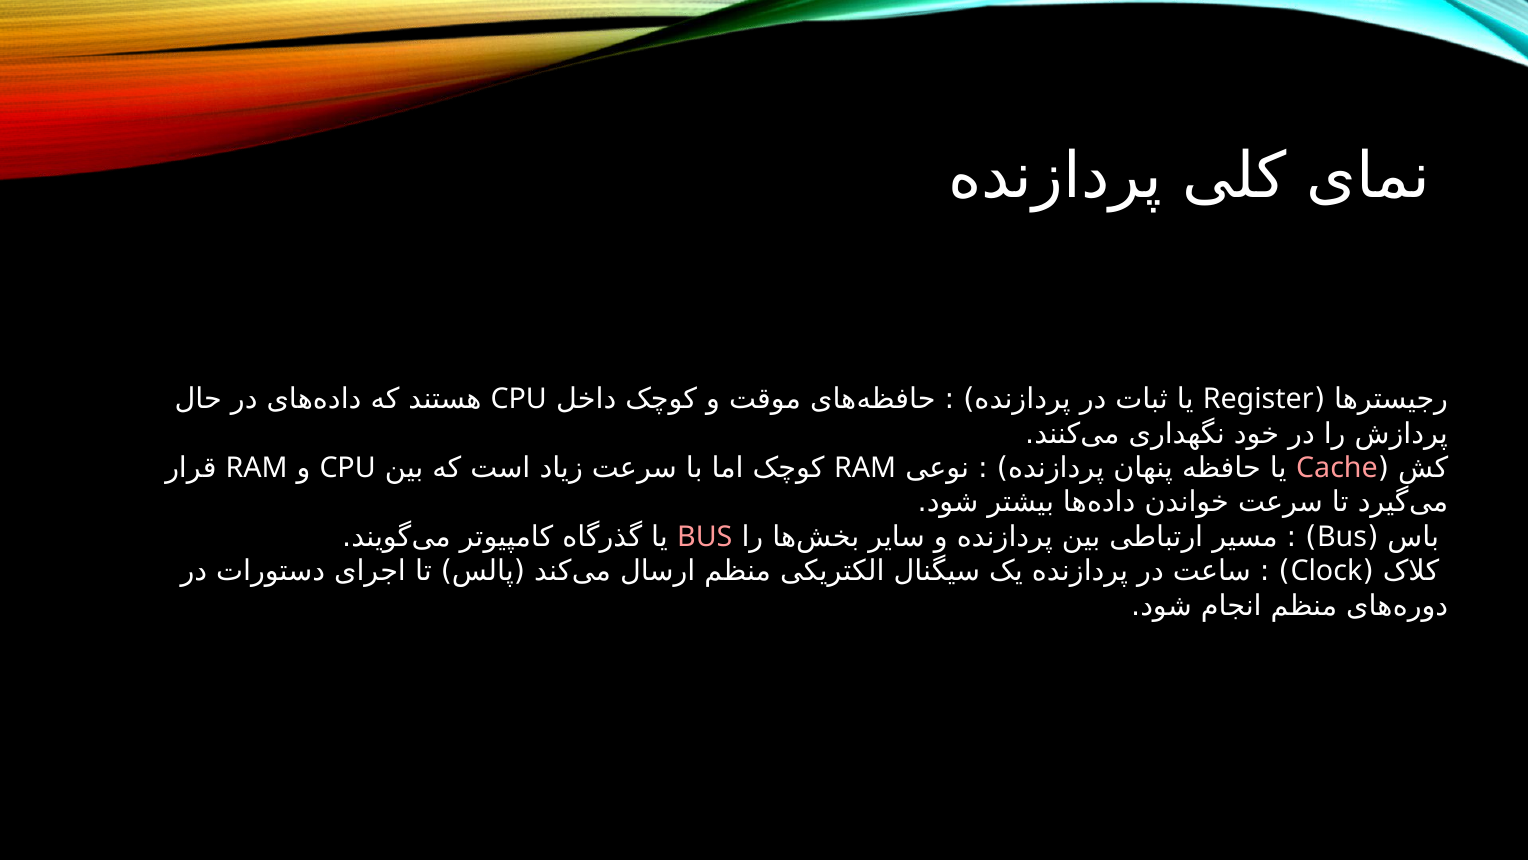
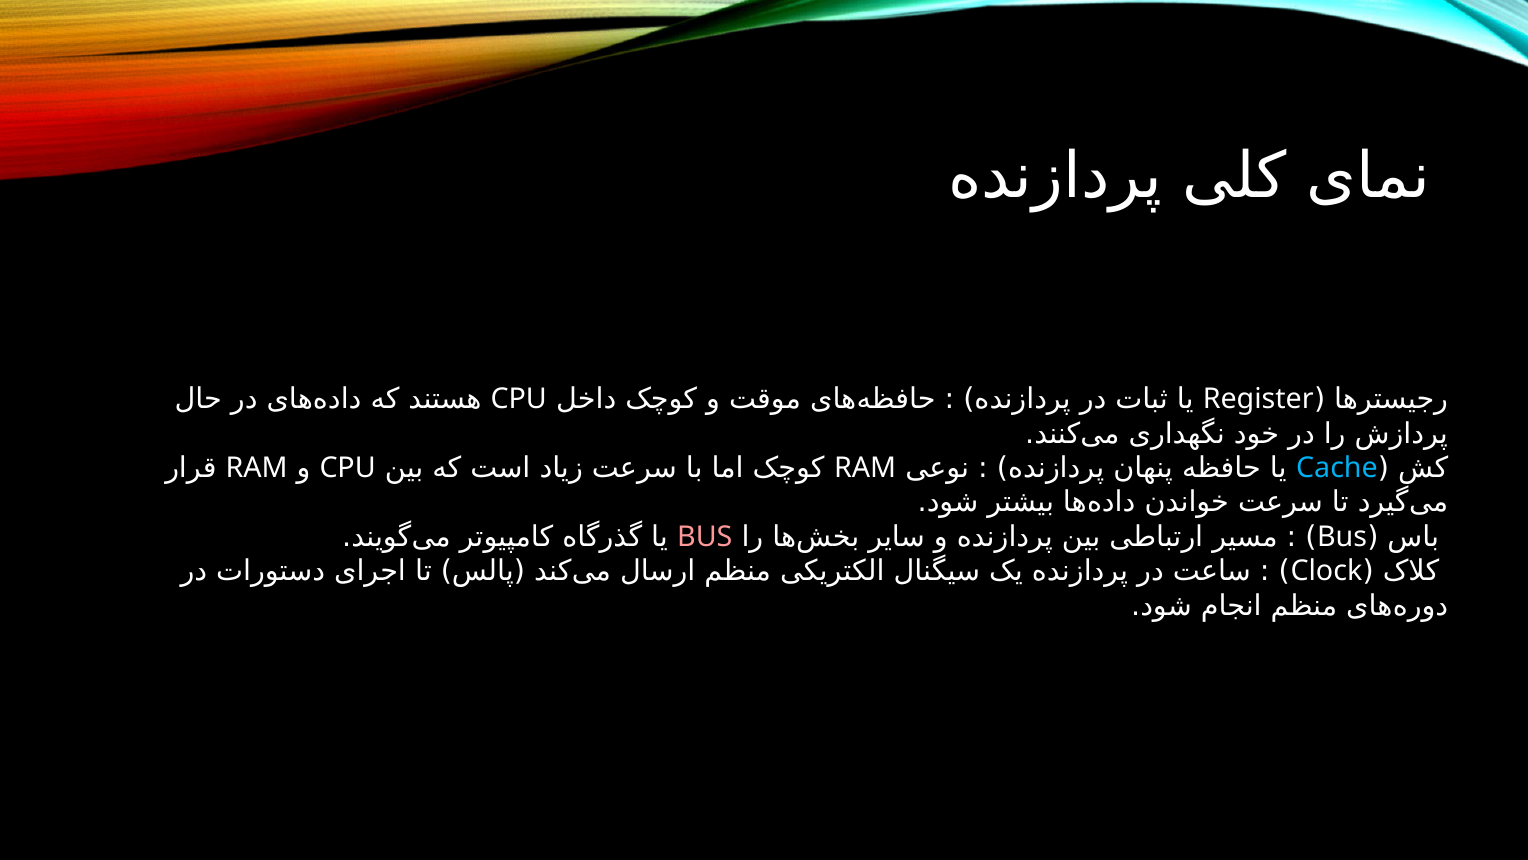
Cache colour: pink -> light blue (1337, 468)
